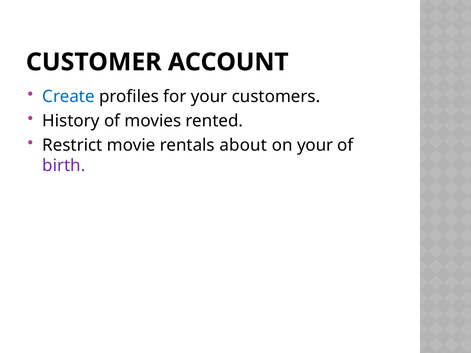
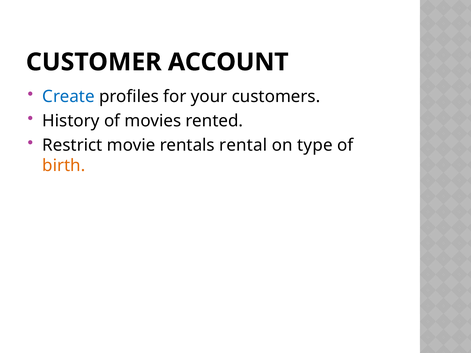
about: about -> rental (243, 145)
on your: your -> type (315, 145)
birth colour: purple -> orange (64, 166)
